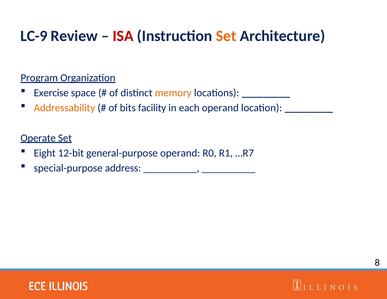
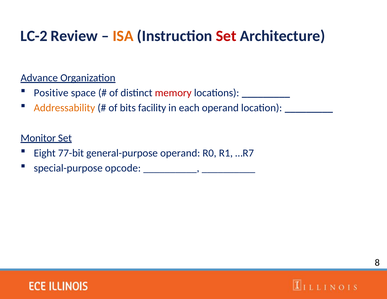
LC-9: LC-9 -> LC-2 (34, 36)
ISA colour: red -> orange (123, 36)
Set colour: orange -> red (226, 36)
Program: Program -> Advance (39, 78)
Exercise: Exercise -> Positive (51, 93)
memory colour: orange -> red (173, 93)
Operate: Operate -> Monitor (38, 138)
12-bit: 12-bit -> 77-bit (71, 153)
address: address -> opcode (123, 168)
